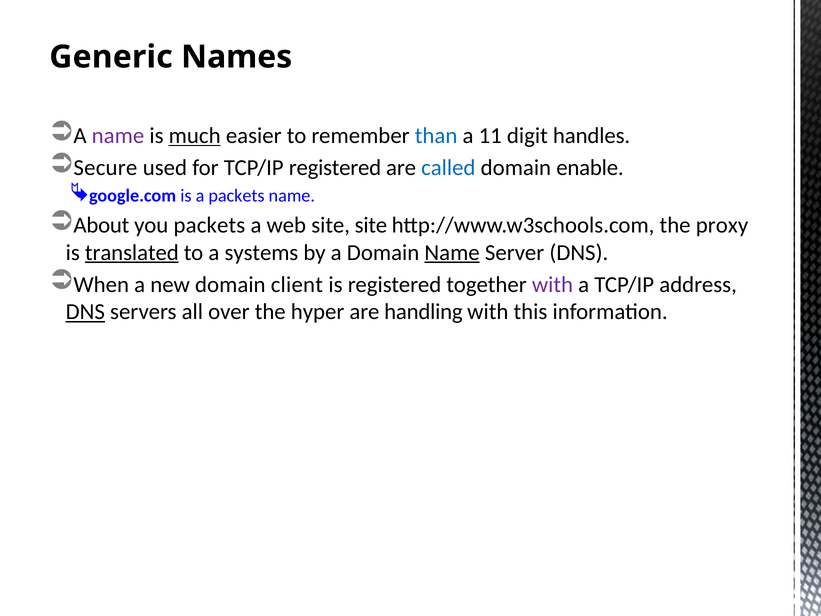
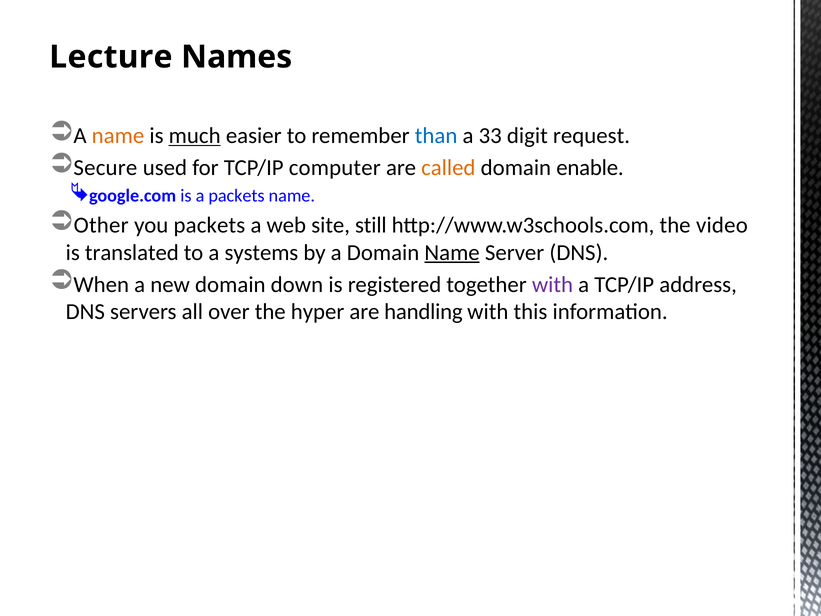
Generic: Generic -> Lecture (111, 57)
name colour: purple -> orange (118, 136)
11: 11 -> 33 (490, 136)
handles: handles -> request (592, 136)
TCP/IP registered: registered -> computer (335, 168)
called colour: blue -> orange (448, 168)
About: About -> Other (101, 225)
site site: site -> still (371, 225)
proxy: proxy -> video (722, 225)
translated underline: present -> none (132, 252)
client: client -> down (297, 284)
DNS underline: present -> none (85, 312)
